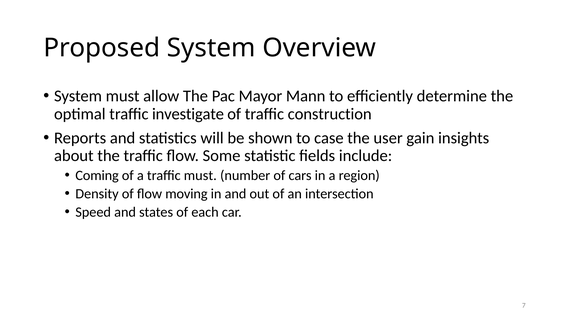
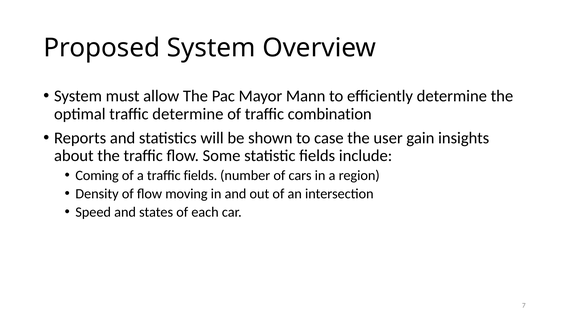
traffic investigate: investigate -> determine (188, 114)
construction: construction -> combination (330, 114)
traffic must: must -> fields (200, 175)
